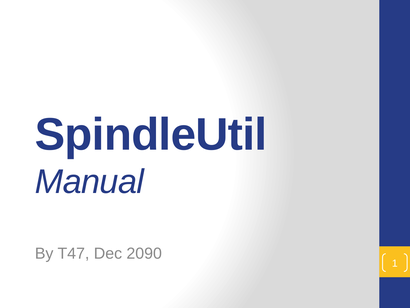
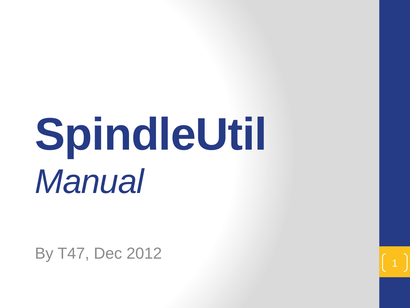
2090: 2090 -> 2012 (144, 253)
